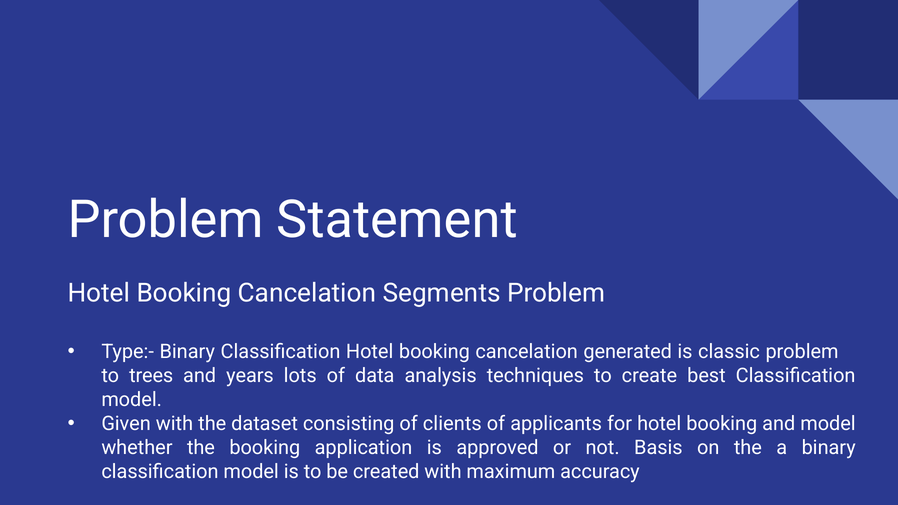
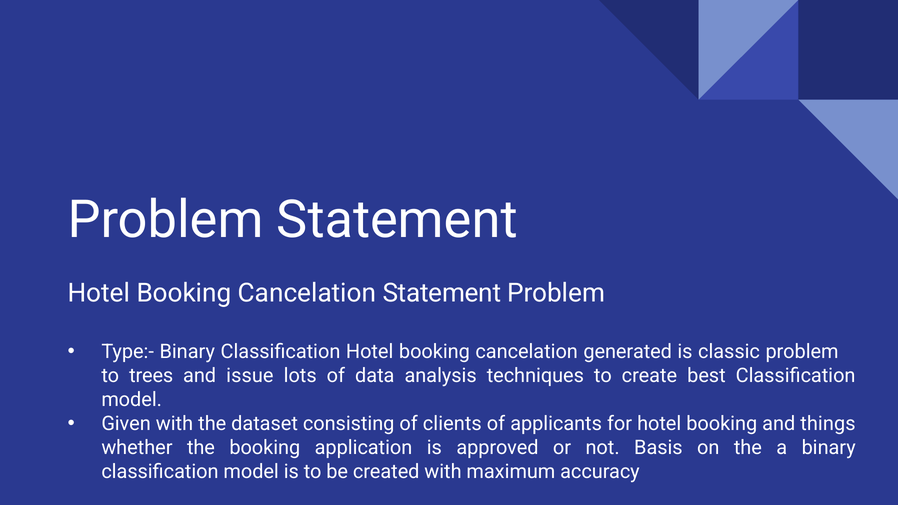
Cancelation Segments: Segments -> Statement (442, 293)
years: years -> issue (250, 376)
and model: model -> things (828, 424)
